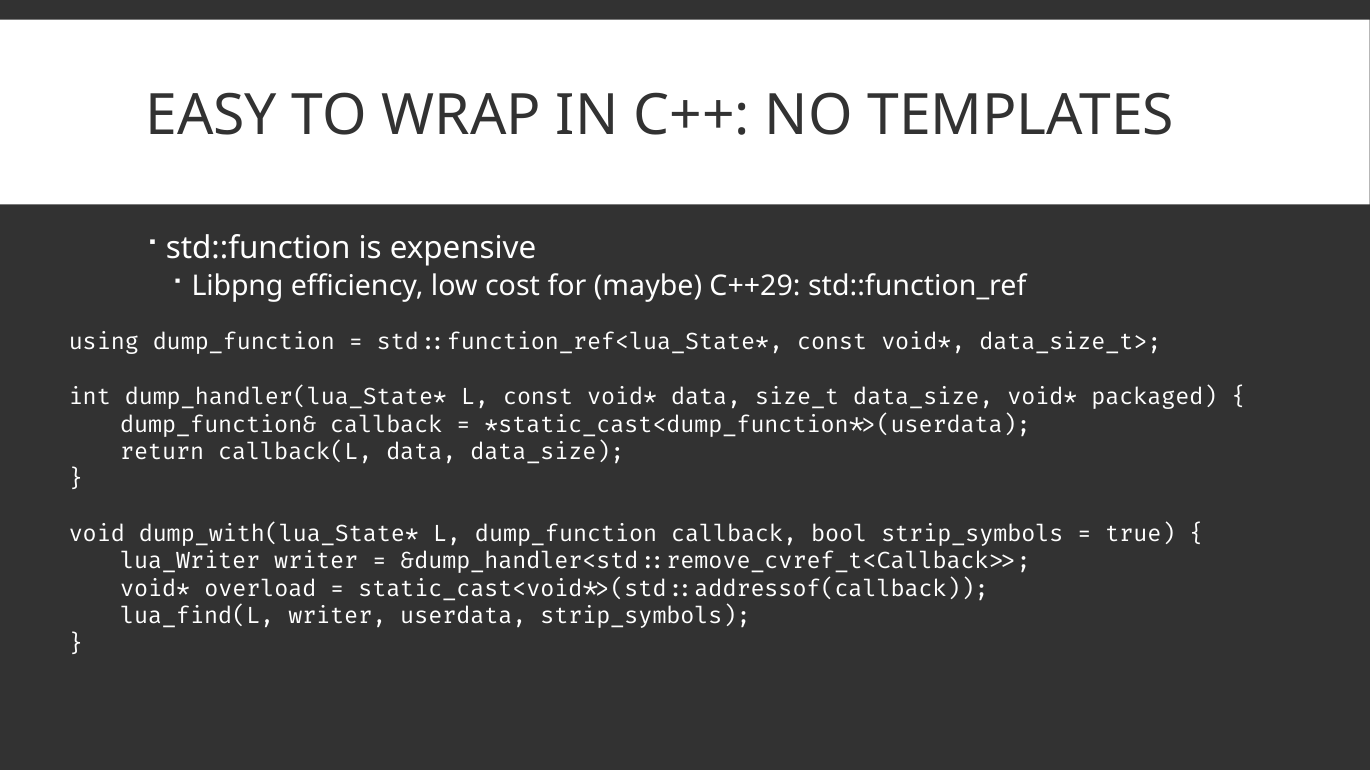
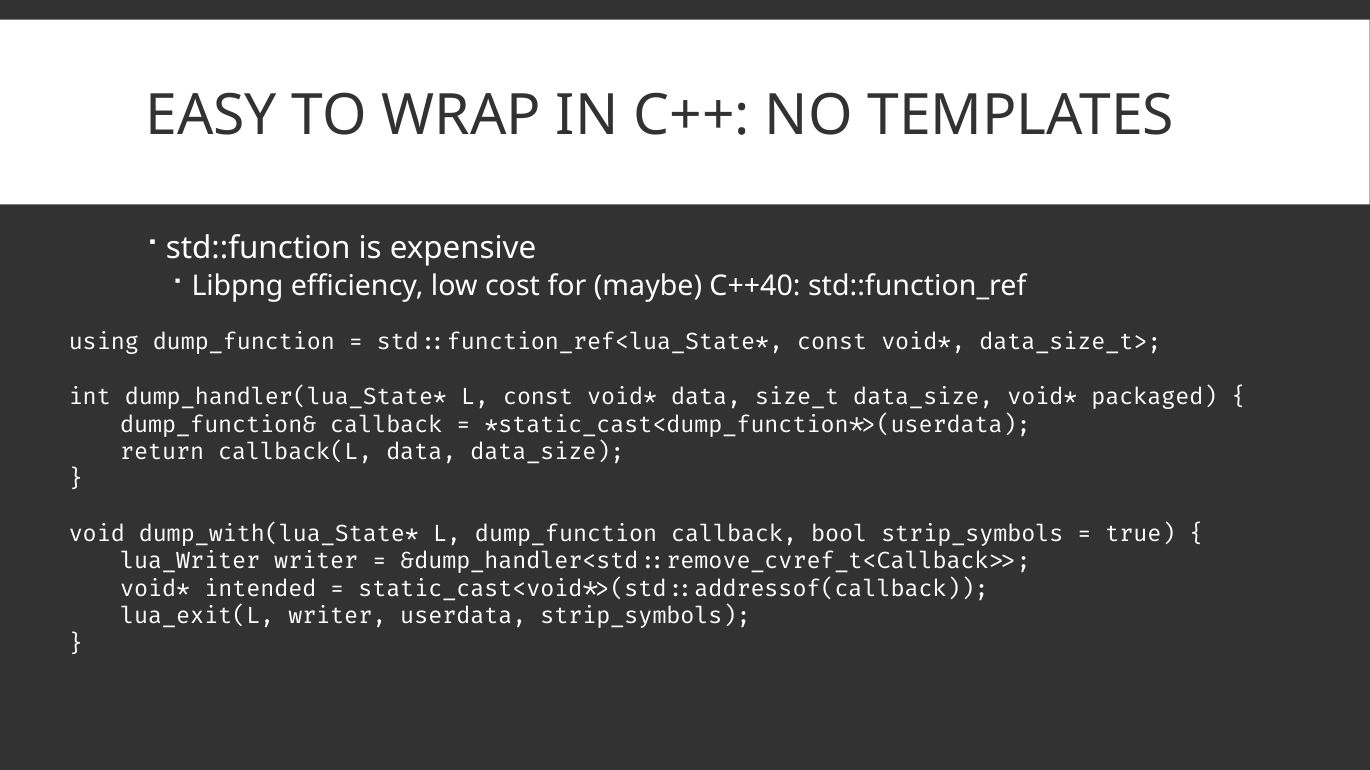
C++29: C++29 -> C++40 (755, 286)
overload: overload -> intended (260, 589)
lua_find(L: lua_find(L -> lua_exit(L (197, 617)
